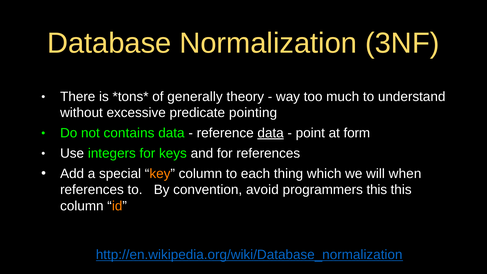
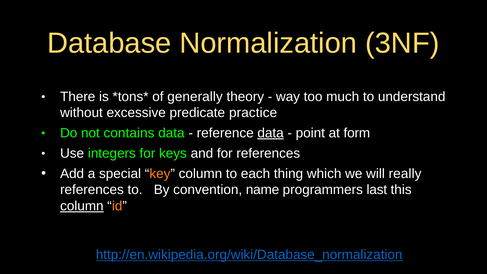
pointing: pointing -> practice (253, 113)
when: when -> really (405, 174)
avoid: avoid -> name (263, 190)
programmers this: this -> last (377, 190)
column underline: none -> present (82, 206)
